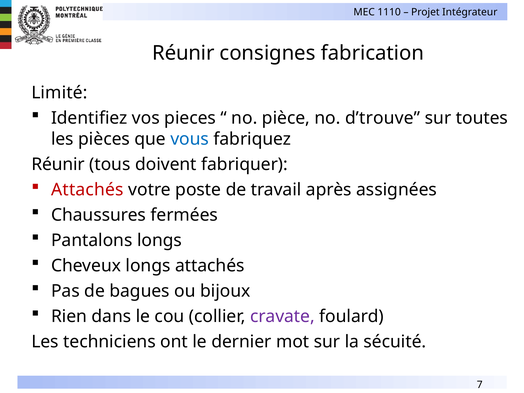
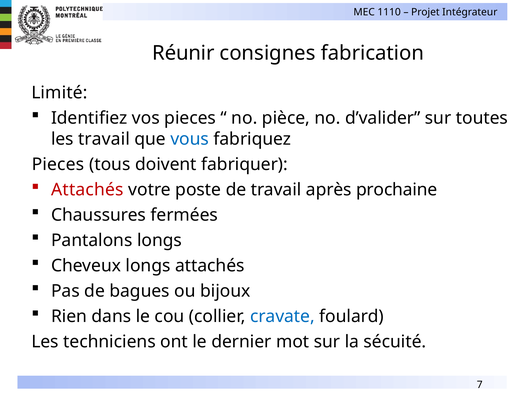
d’trouve: d’trouve -> d’valider (383, 118)
les pièces: pièces -> travail (104, 139)
Réunir: Réunir -> Pieces (58, 165)
assignées: assignées -> prochaine (397, 190)
cravate colour: purple -> blue (282, 317)
